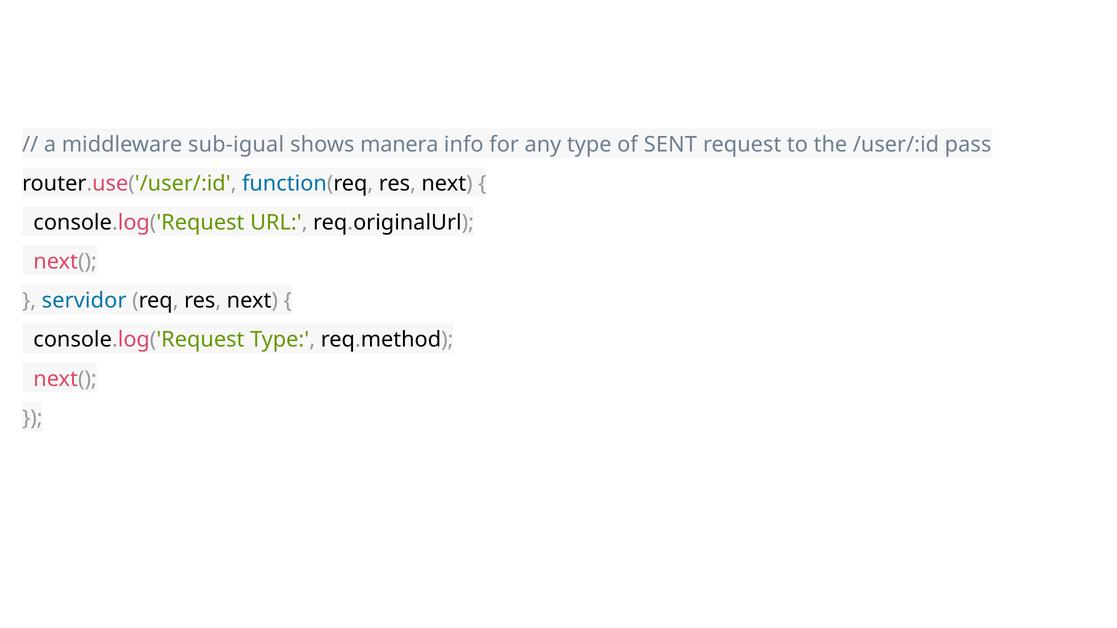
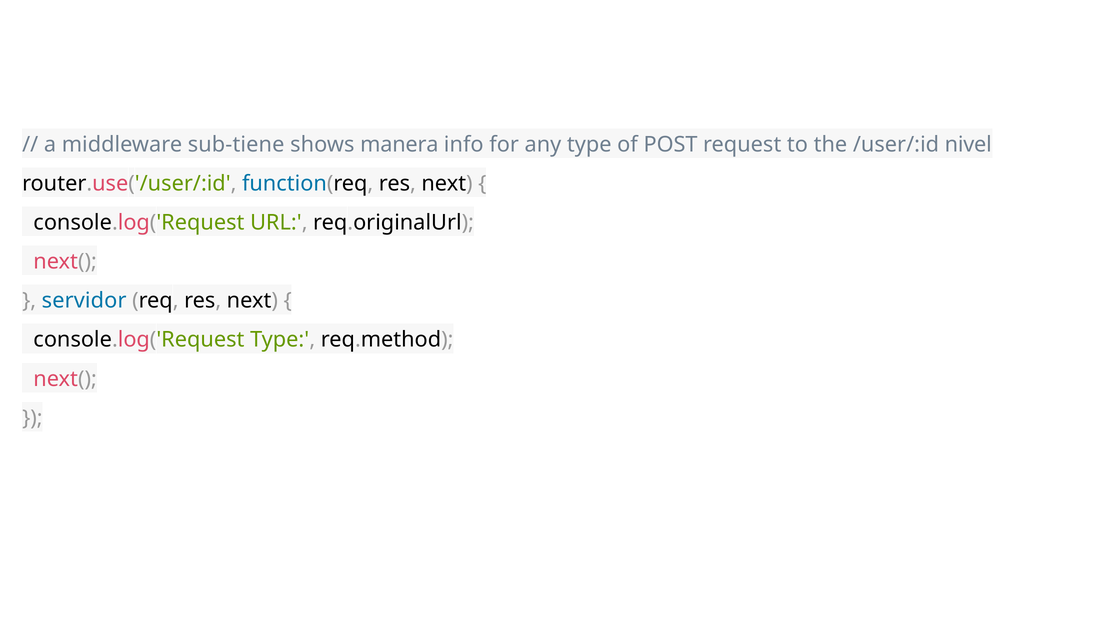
sub-igual: sub-igual -> sub-tiene (236, 145)
SENT: SENT -> POST (671, 145)
pass: pass -> nivel (968, 145)
